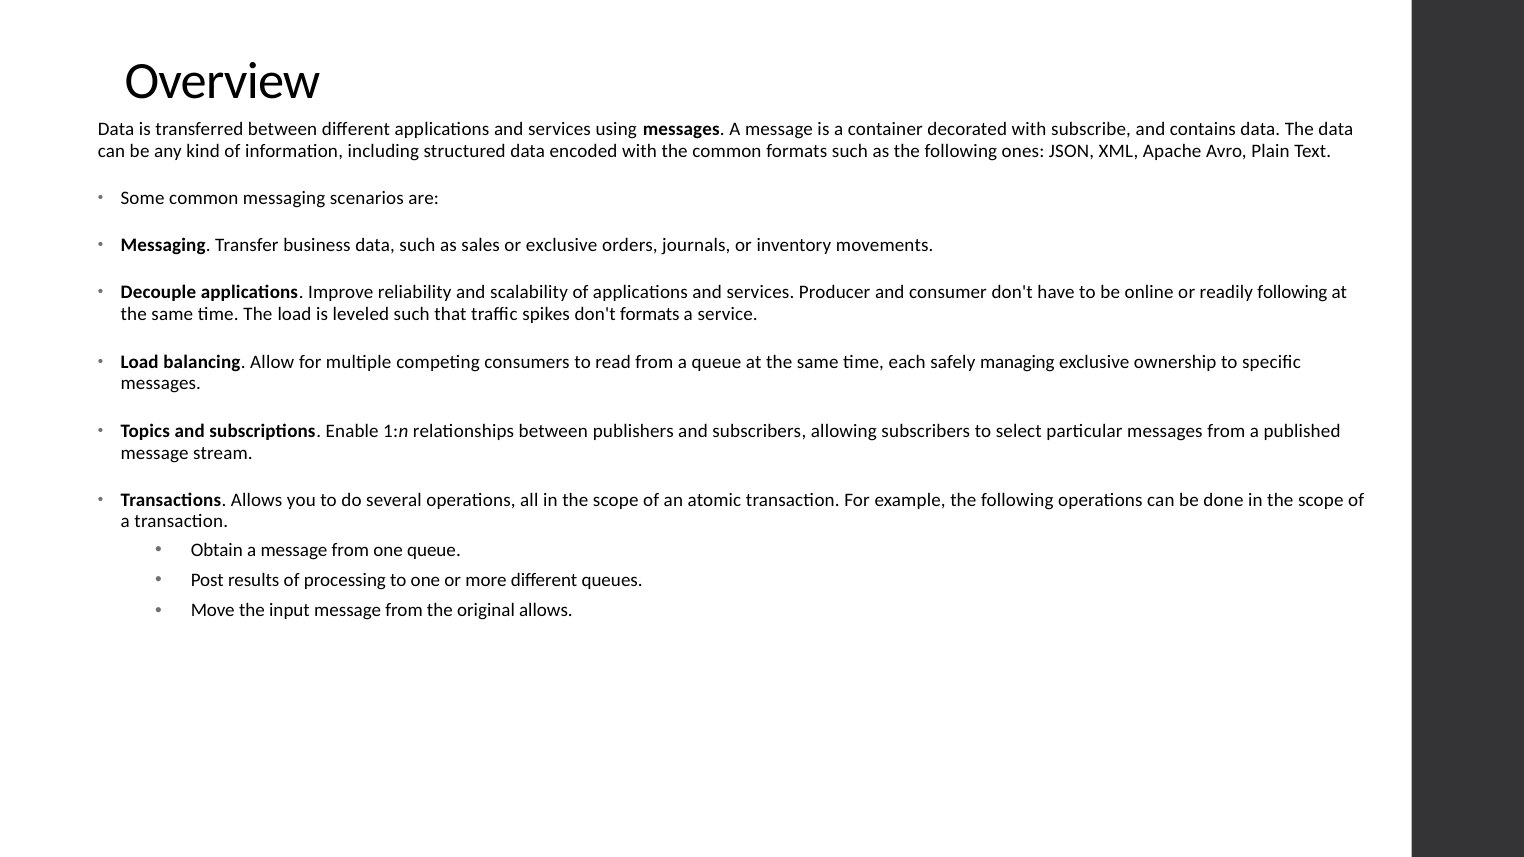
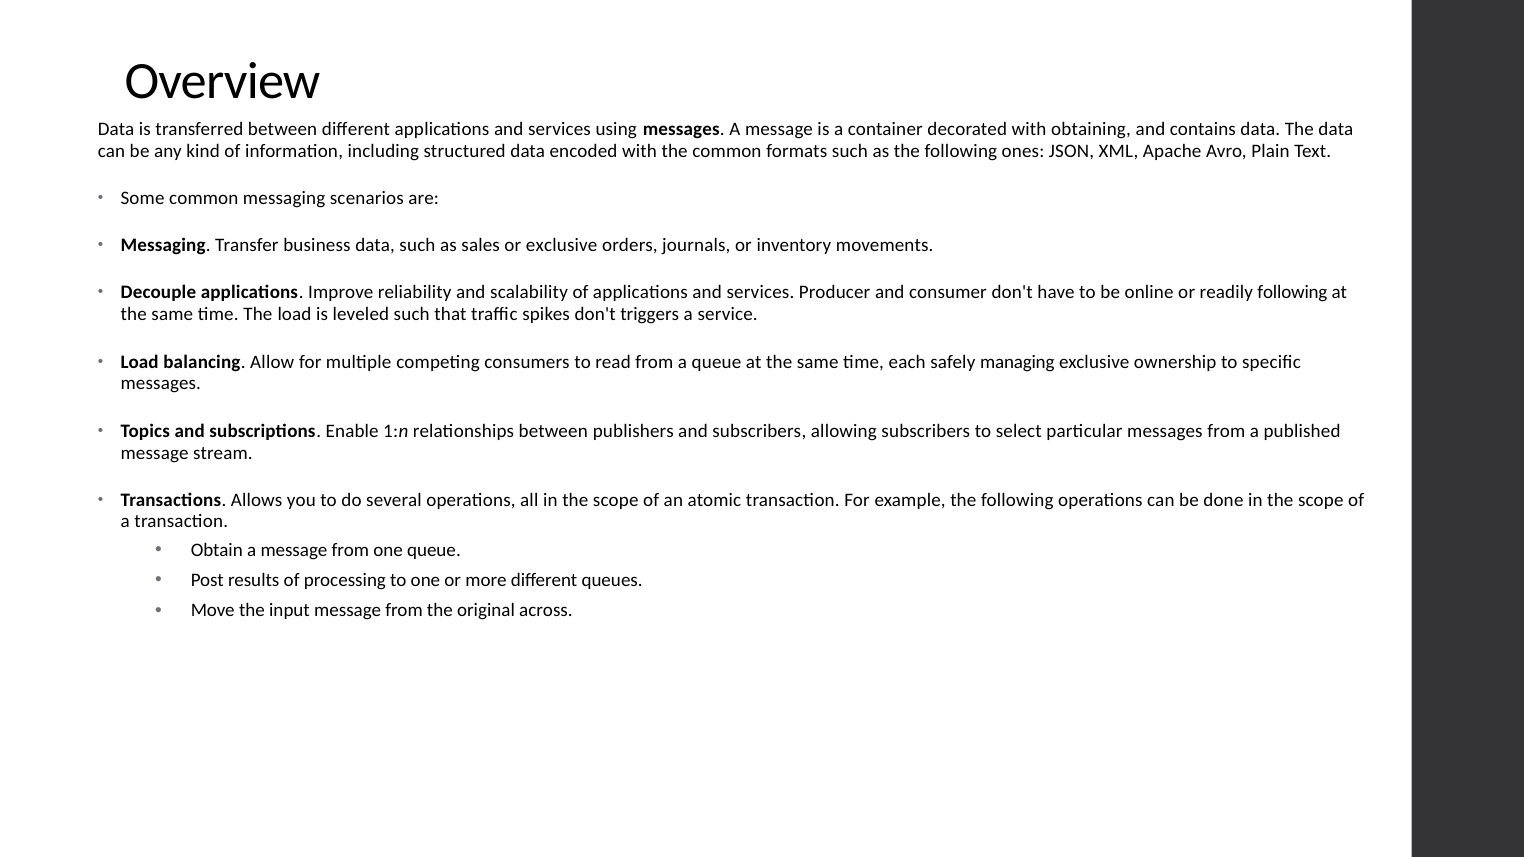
subscribe: subscribe -> obtaining (1091, 129)
don't formats: formats -> triggers (650, 314)
original allows: allows -> across (546, 611)
